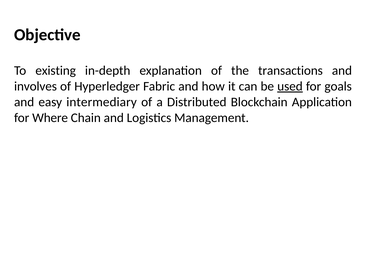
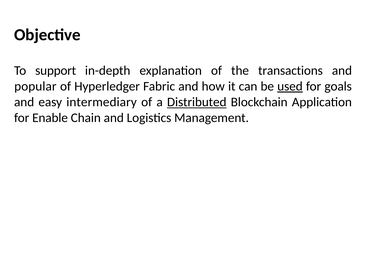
existing: existing -> support (56, 71)
involves: involves -> popular (35, 86)
Distributed underline: none -> present (197, 102)
Where: Where -> Enable (50, 118)
